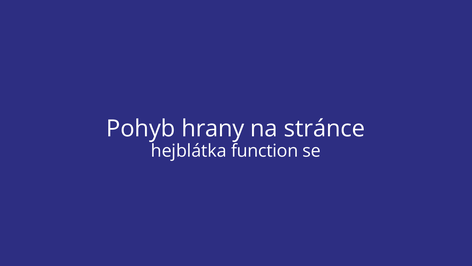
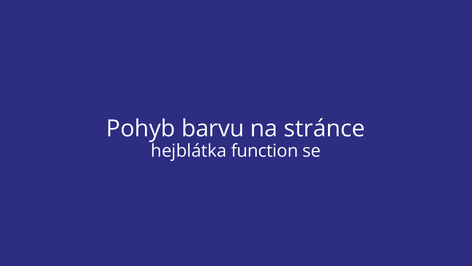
hrany: hrany -> barvu (213, 128)
